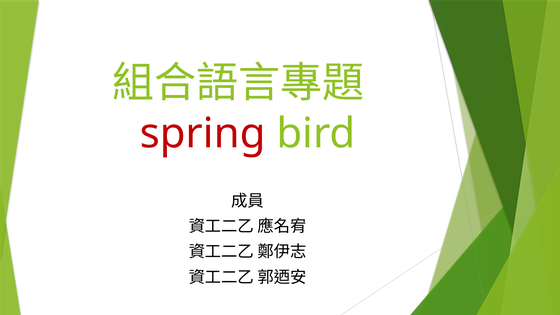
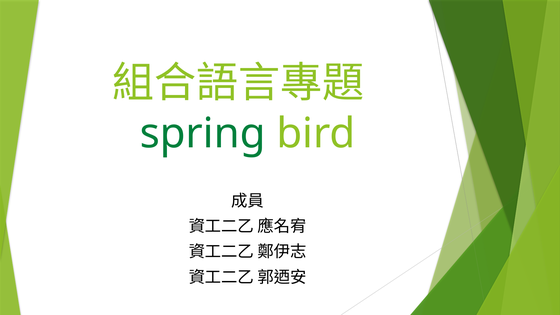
spring colour: red -> green (203, 134)
